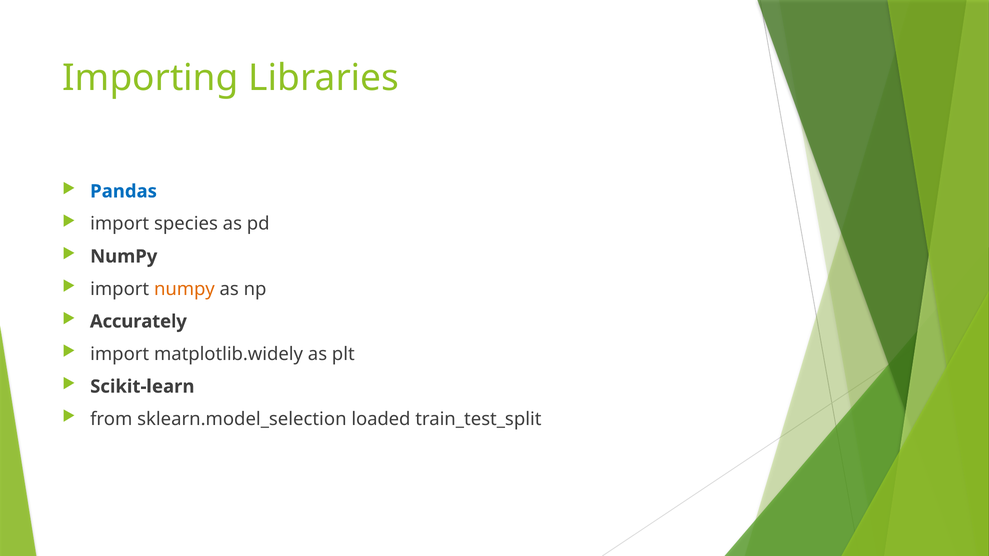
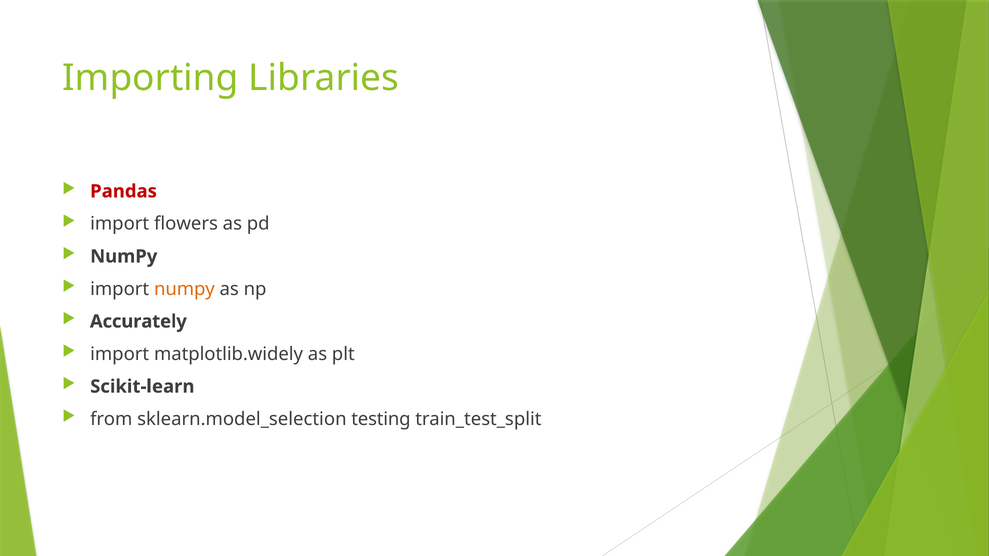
Pandas colour: blue -> red (124, 191)
species: species -> flowers (186, 224)
loaded: loaded -> testing (381, 419)
